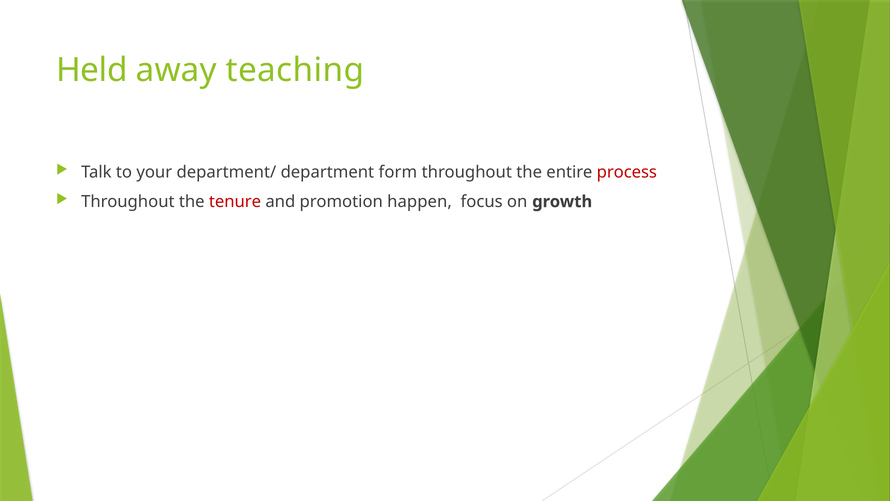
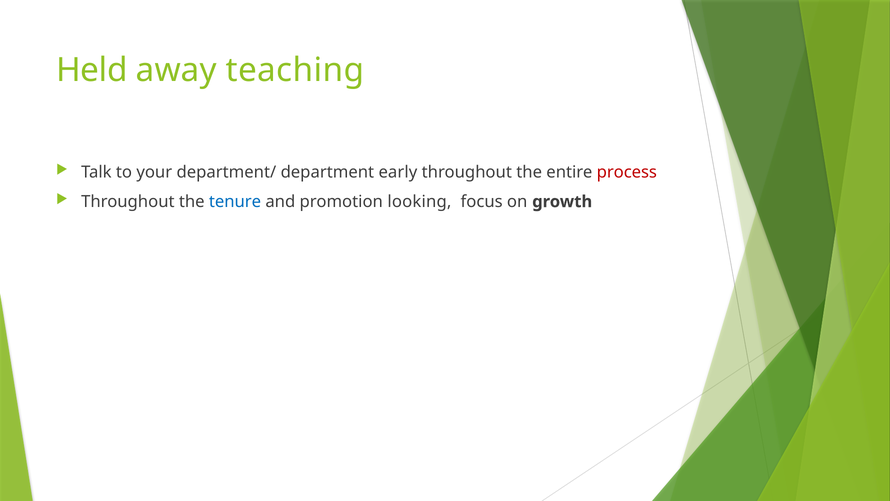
form: form -> early (398, 172)
tenure colour: red -> blue (235, 202)
happen: happen -> looking (419, 202)
